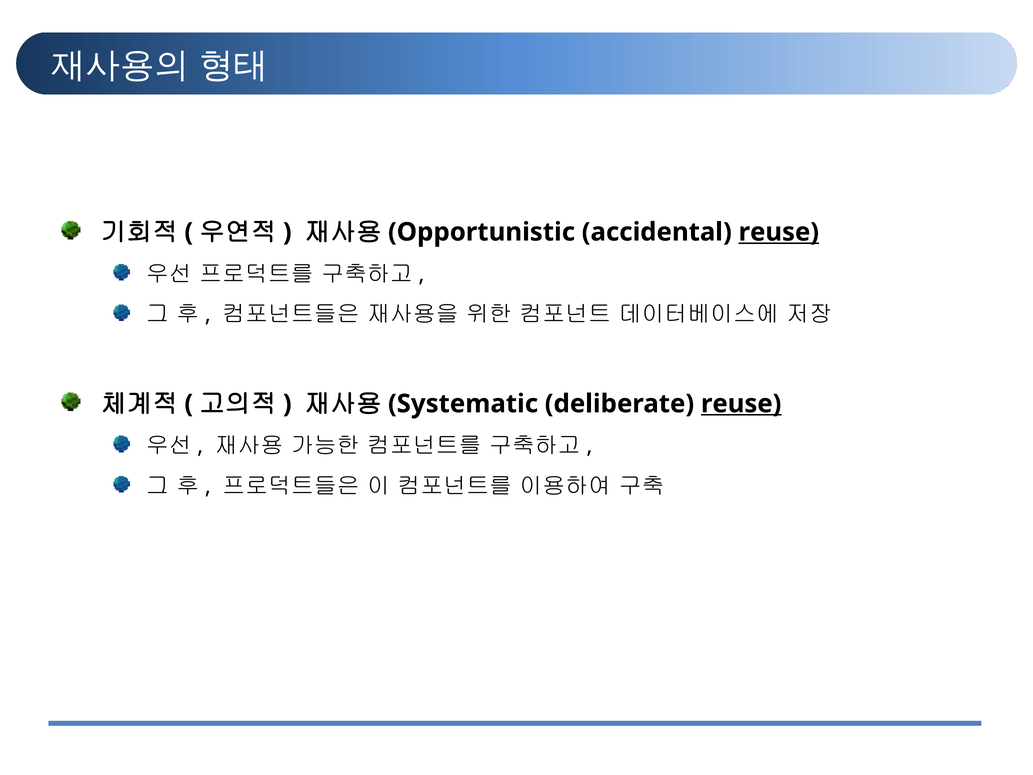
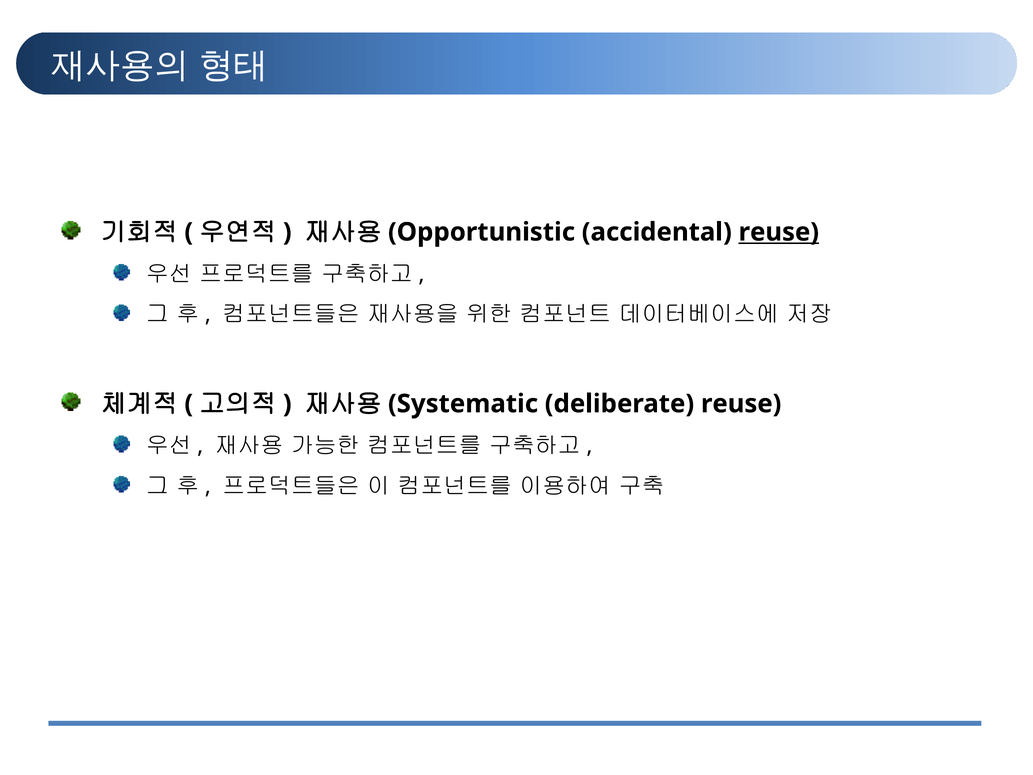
reuse underline: present -> none (741, 404)
